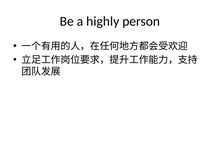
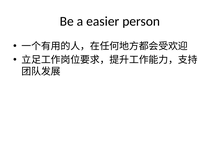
highly: highly -> easier (103, 21)
